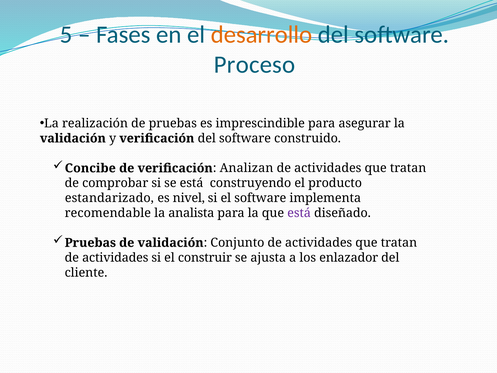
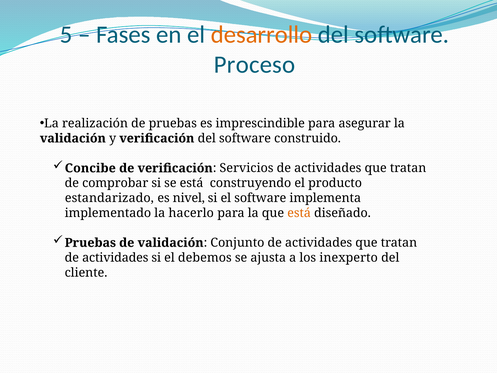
Analizan: Analizan -> Servicios (247, 168)
recomendable: recomendable -> implementado (108, 213)
analista: analista -> hacerlo (191, 213)
está colour: purple -> orange (299, 213)
construir: construir -> debemos (205, 258)
enlazador: enlazador -> inexperto (349, 258)
